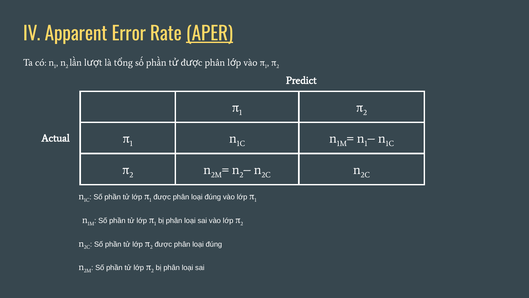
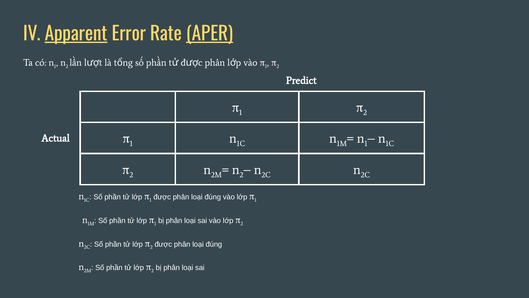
Apparent underline: none -> present (76, 34)
